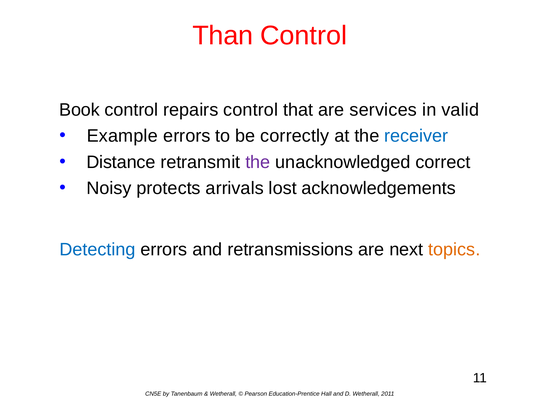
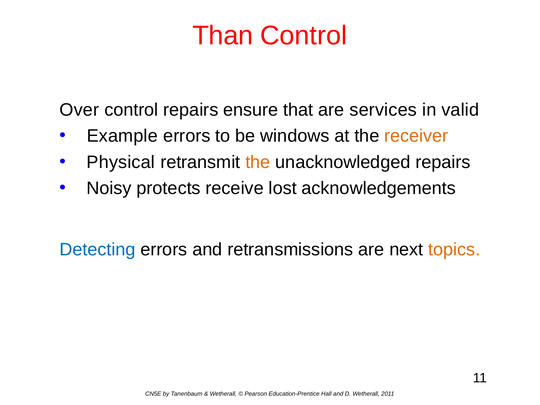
Book: Book -> Over (79, 110)
repairs control: control -> ensure (251, 110)
correctly: correctly -> windows (295, 136)
receiver colour: blue -> orange (416, 136)
Distance: Distance -> Physical (121, 162)
the colour: purple -> orange (258, 162)
unacknowledged correct: correct -> repairs (443, 162)
arrivals: arrivals -> receive (235, 188)
